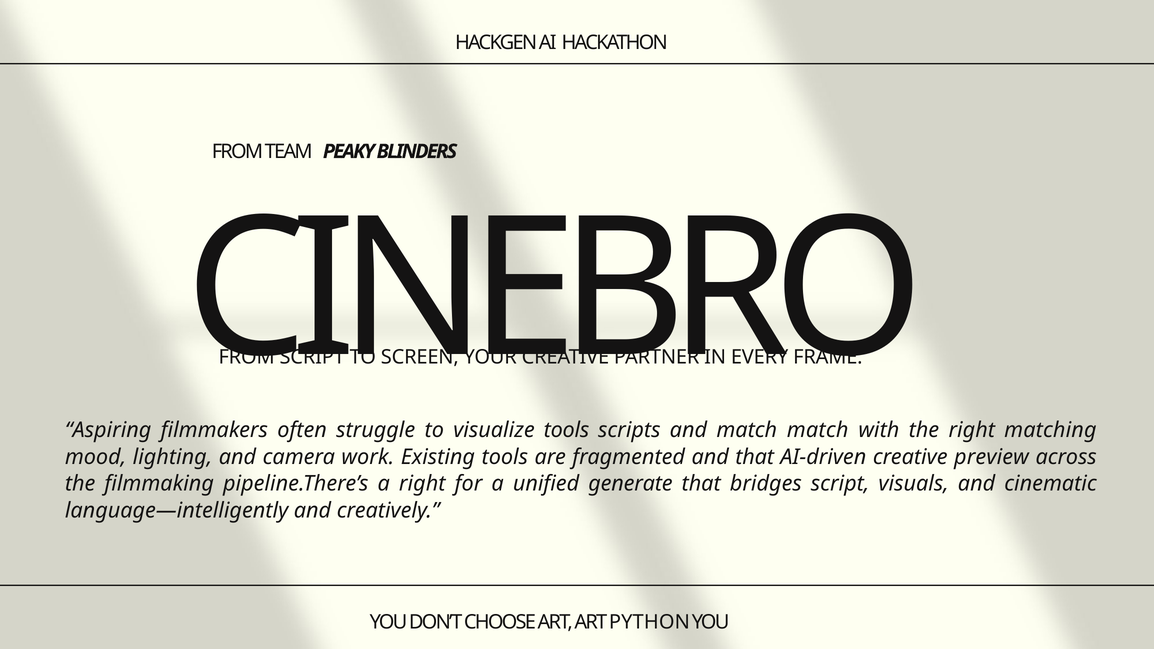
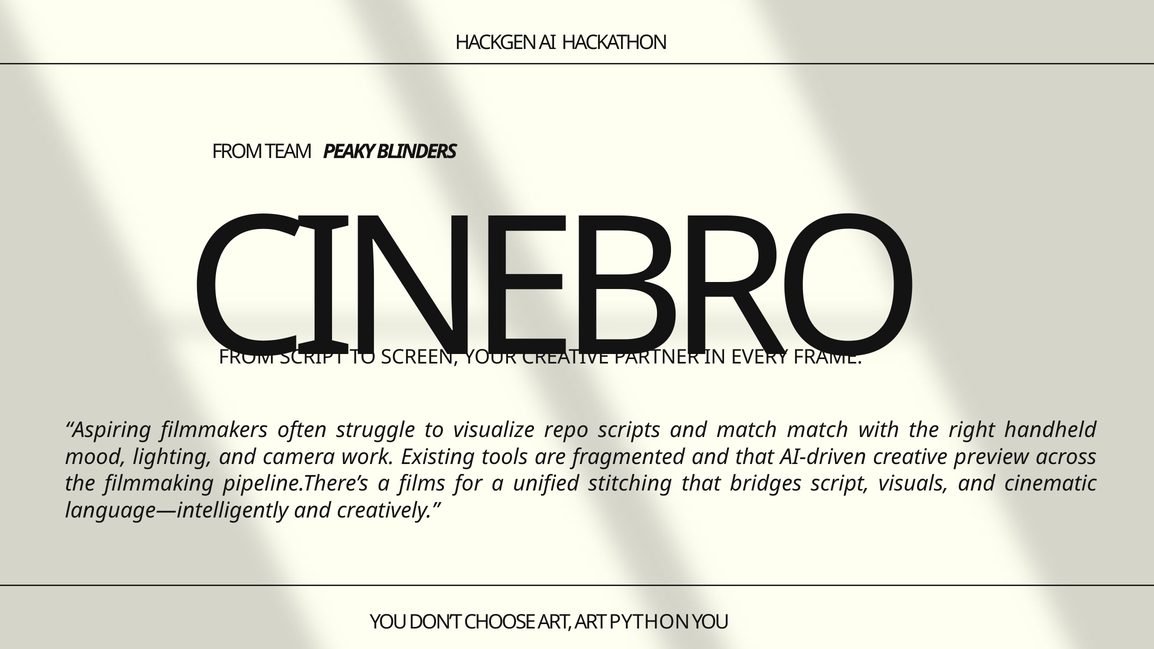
visualize tools: tools -> repo (566, 430)
matching: matching -> handheld (1050, 430)
a right: right -> films (422, 484)
generate: generate -> stitching (630, 484)
